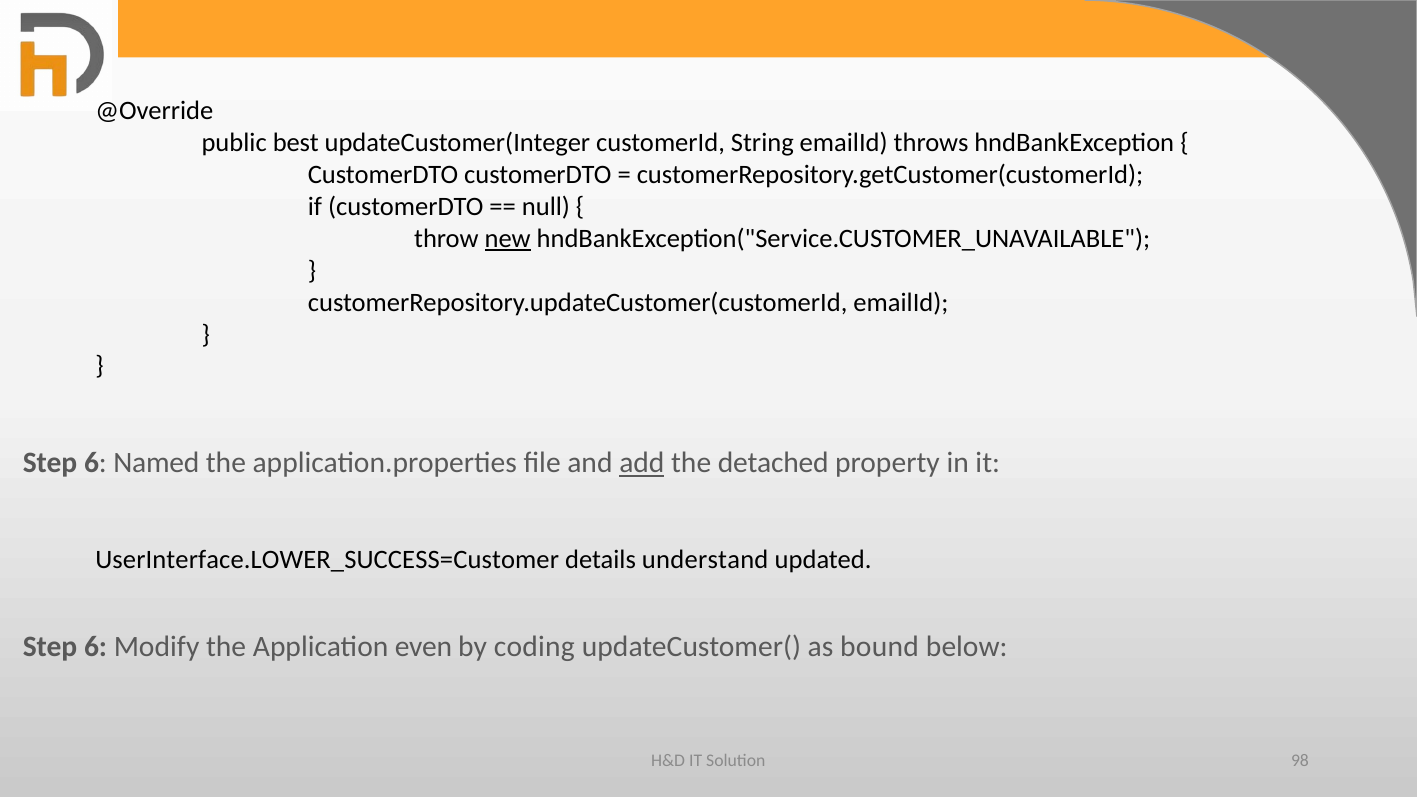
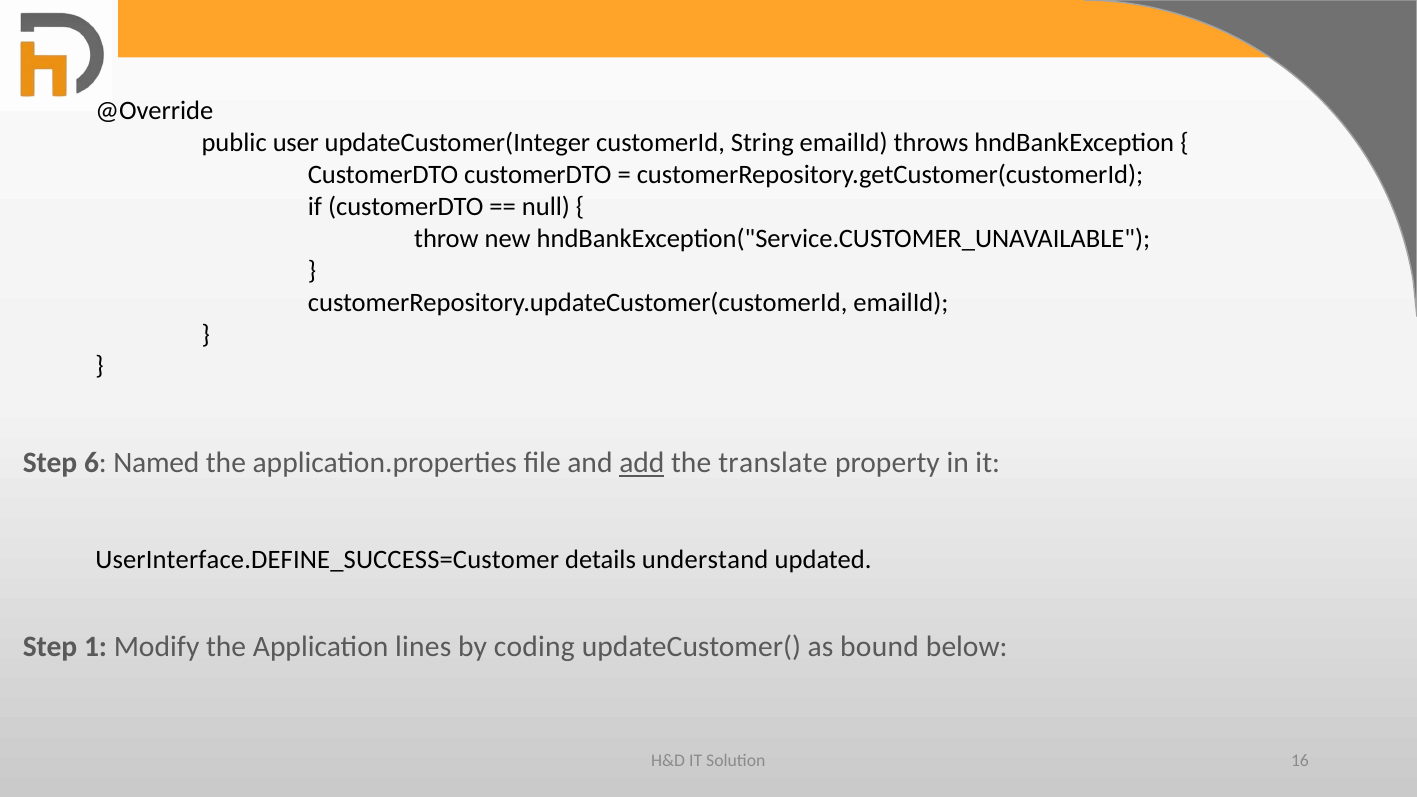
best: best -> user (296, 143)
new underline: present -> none (508, 239)
detached: detached -> translate (773, 463)
UserInterface.LOWER_SUCCESS=Customer: UserInterface.LOWER_SUCCESS=Customer -> UserInterface.DEFINE_SUCCESS=Customer (327, 559)
6: 6 -> 1 (96, 646)
even: even -> lines (423, 646)
98: 98 -> 16 (1300, 761)
